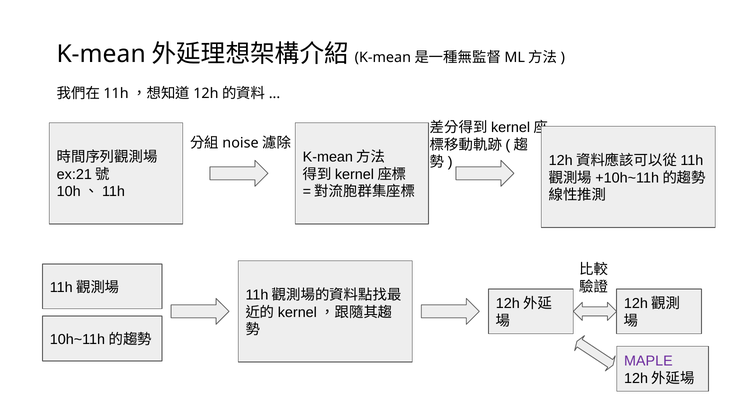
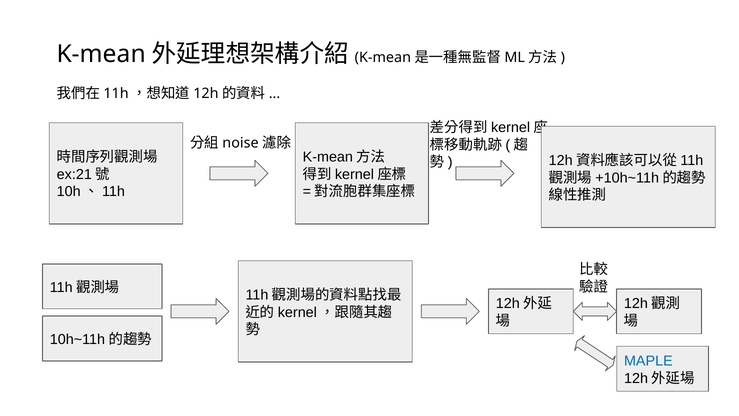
MAPLE colour: purple -> blue (648, 361)
